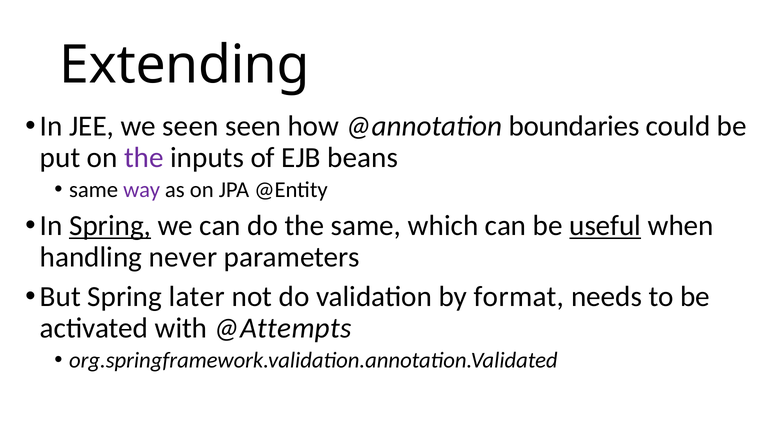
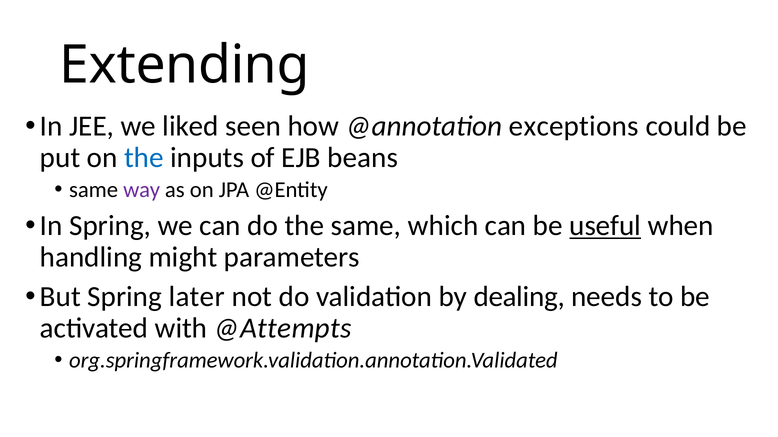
we seen: seen -> liked (191, 126)
boundaries: boundaries -> exceptions (574, 126)
the colour: purple -> blue (144, 158)
Spring underline: present -> none (110, 226)
never: never -> might (183, 258)
format: format -> dealing (519, 297)
